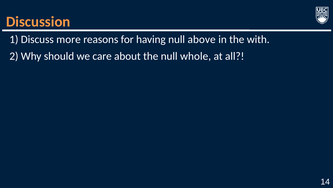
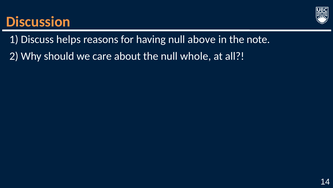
more: more -> helps (69, 39)
with: with -> note (258, 39)
